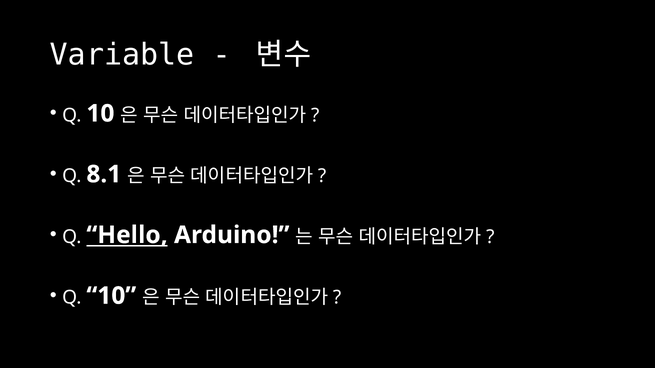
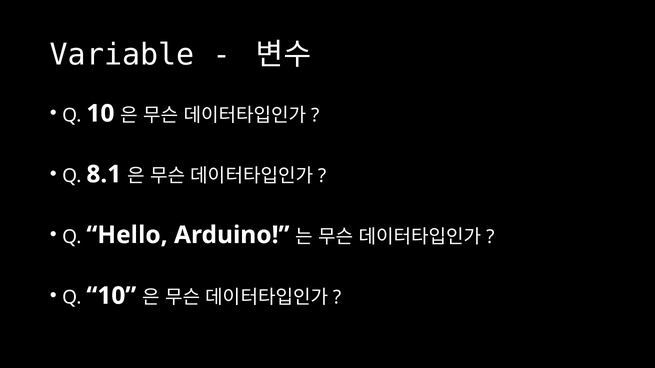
Hello underline: present -> none (127, 235)
